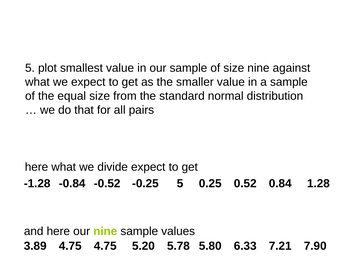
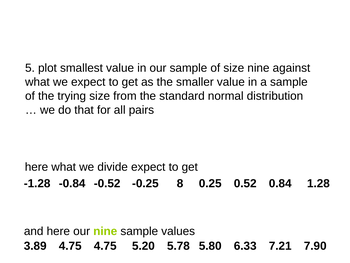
equal: equal -> trying (72, 96)
-0.25 5: 5 -> 8 (180, 183)
